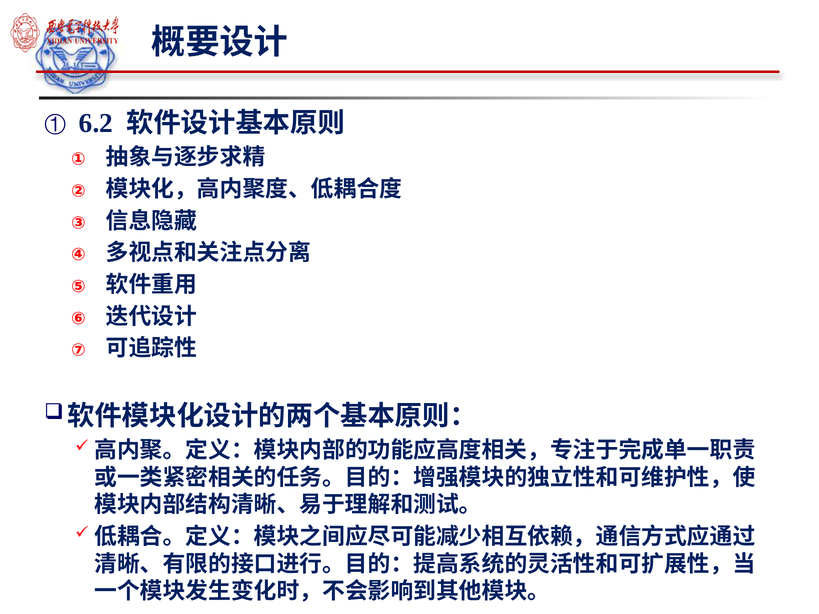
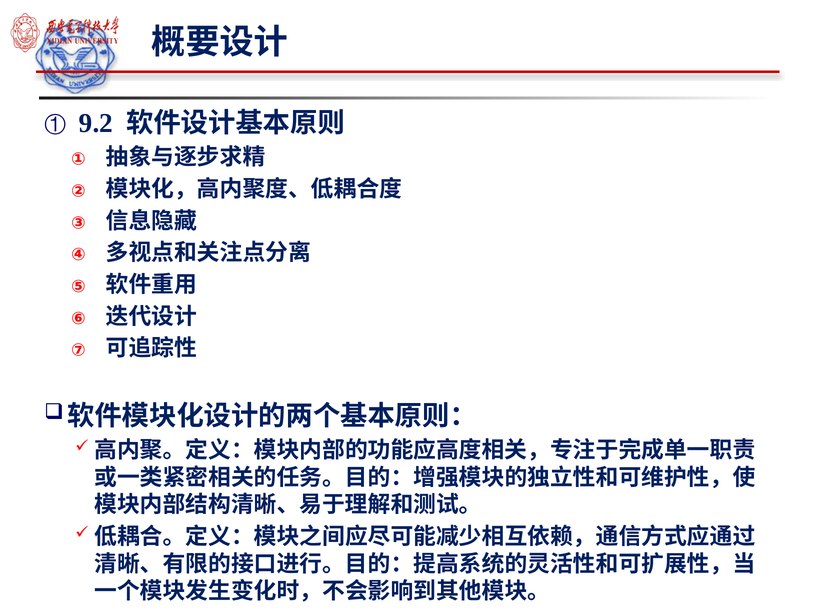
6.2: 6.2 -> 9.2 (96, 123)
